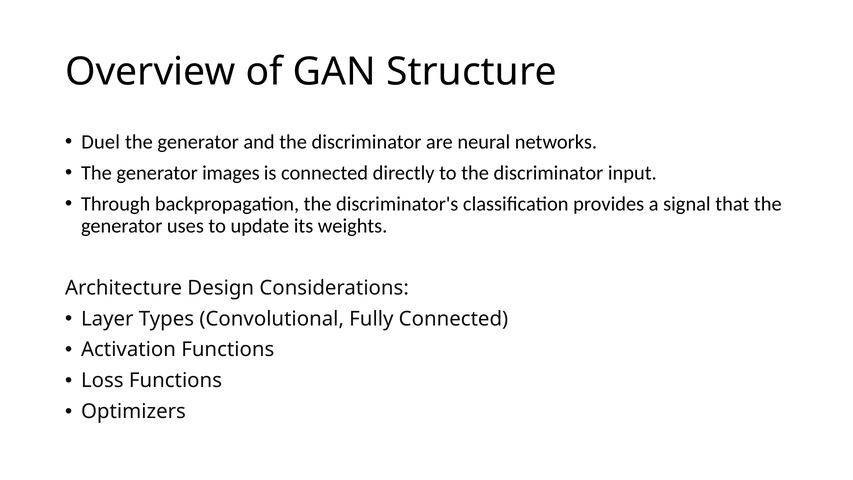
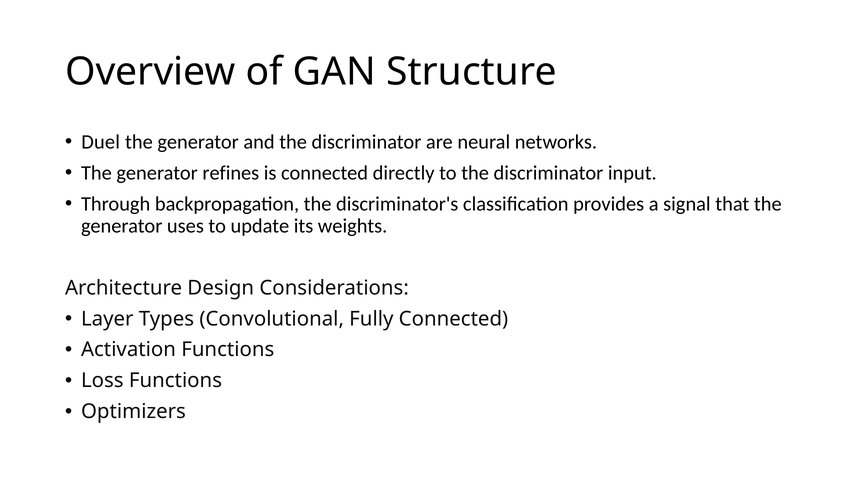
images: images -> refines (231, 173)
